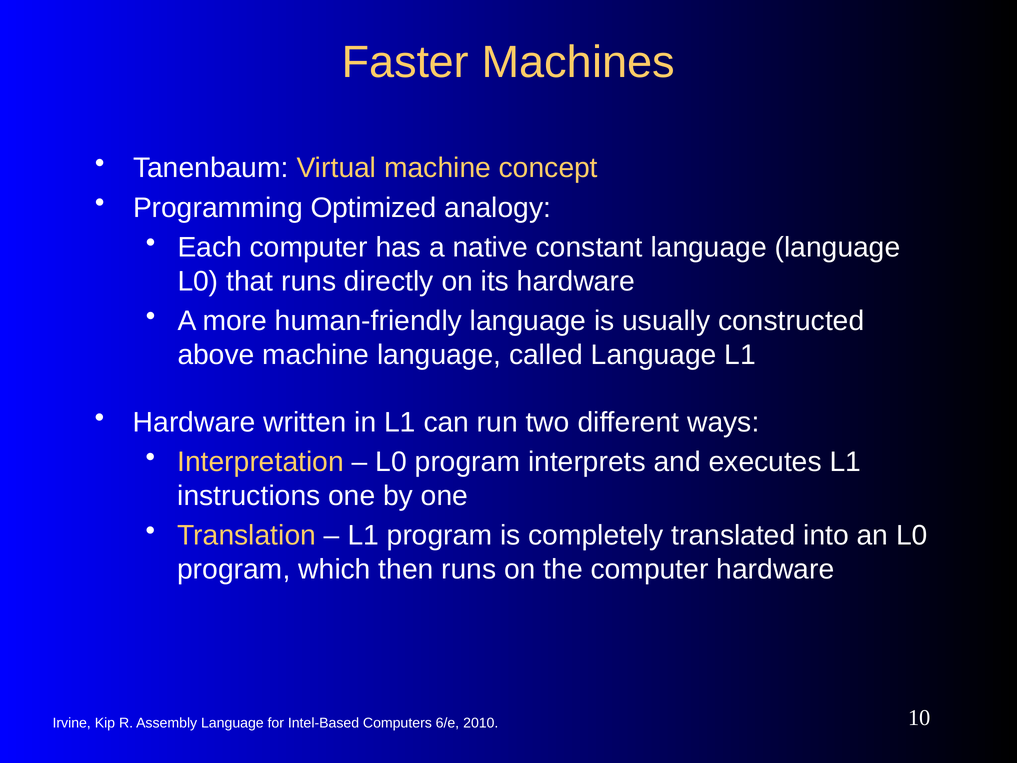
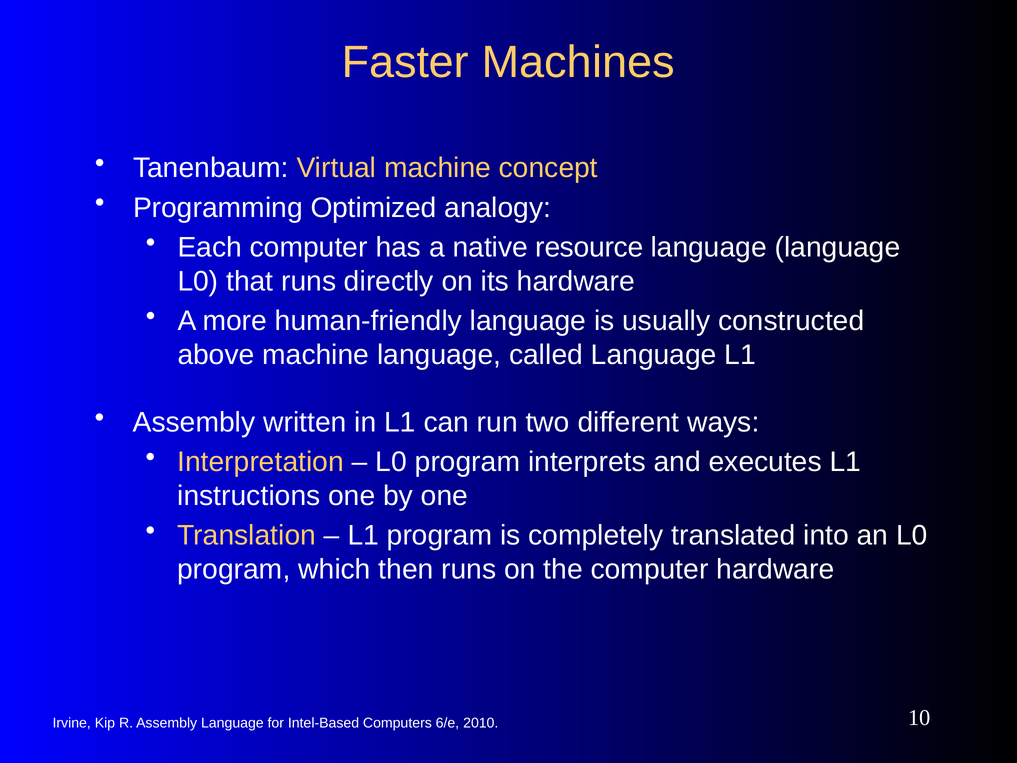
constant: constant -> resource (589, 247)
Hardware: Hardware -> Assembly (194, 422)
